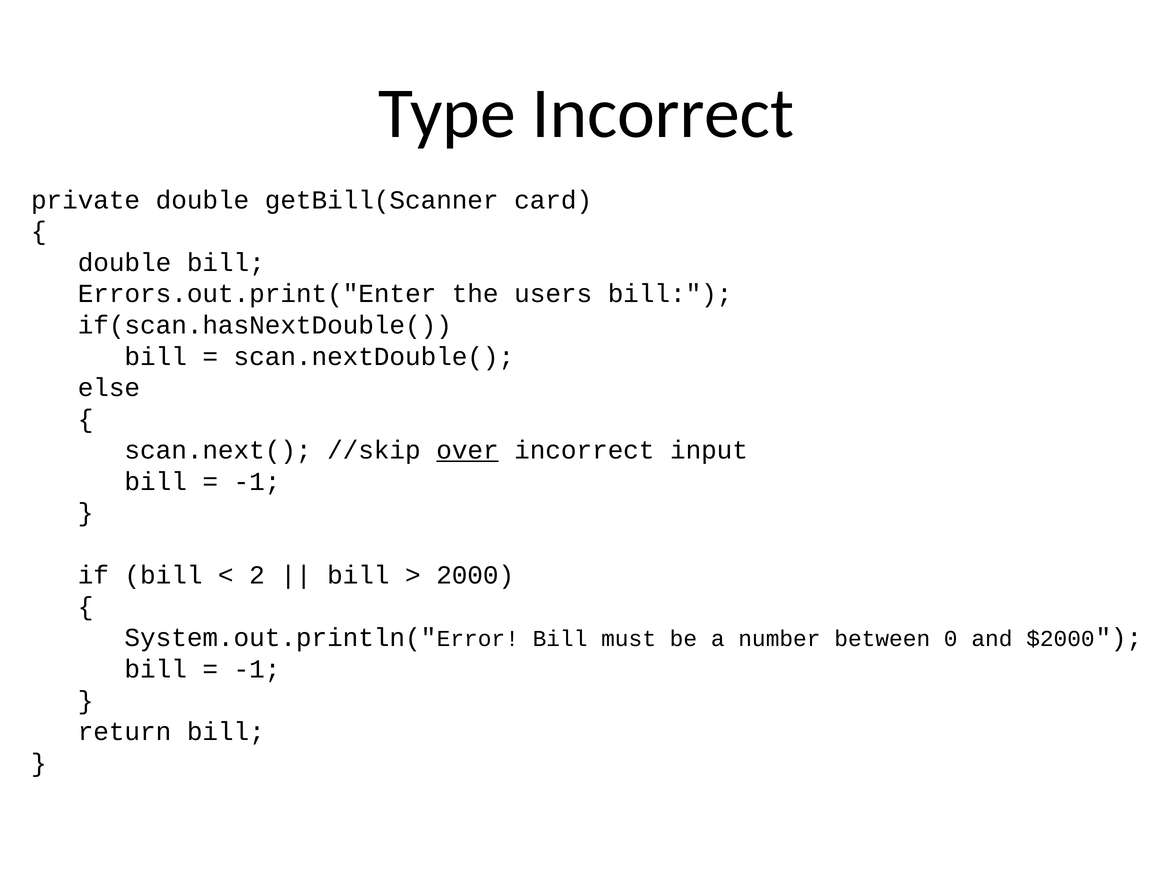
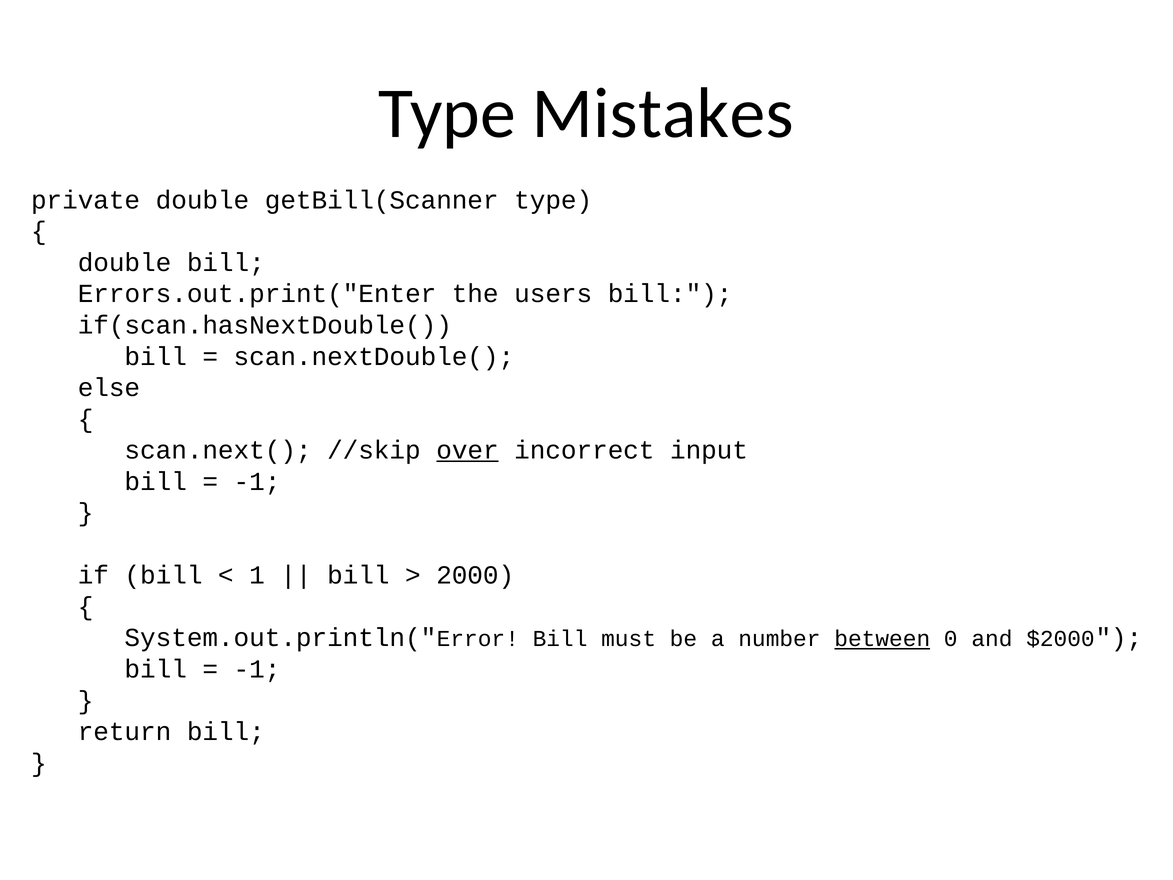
Type Incorrect: Incorrect -> Mistakes (663, 114)
getBill(Scanner card: card -> type (553, 200)
2: 2 -> 1 (257, 575)
between underline: none -> present (882, 639)
